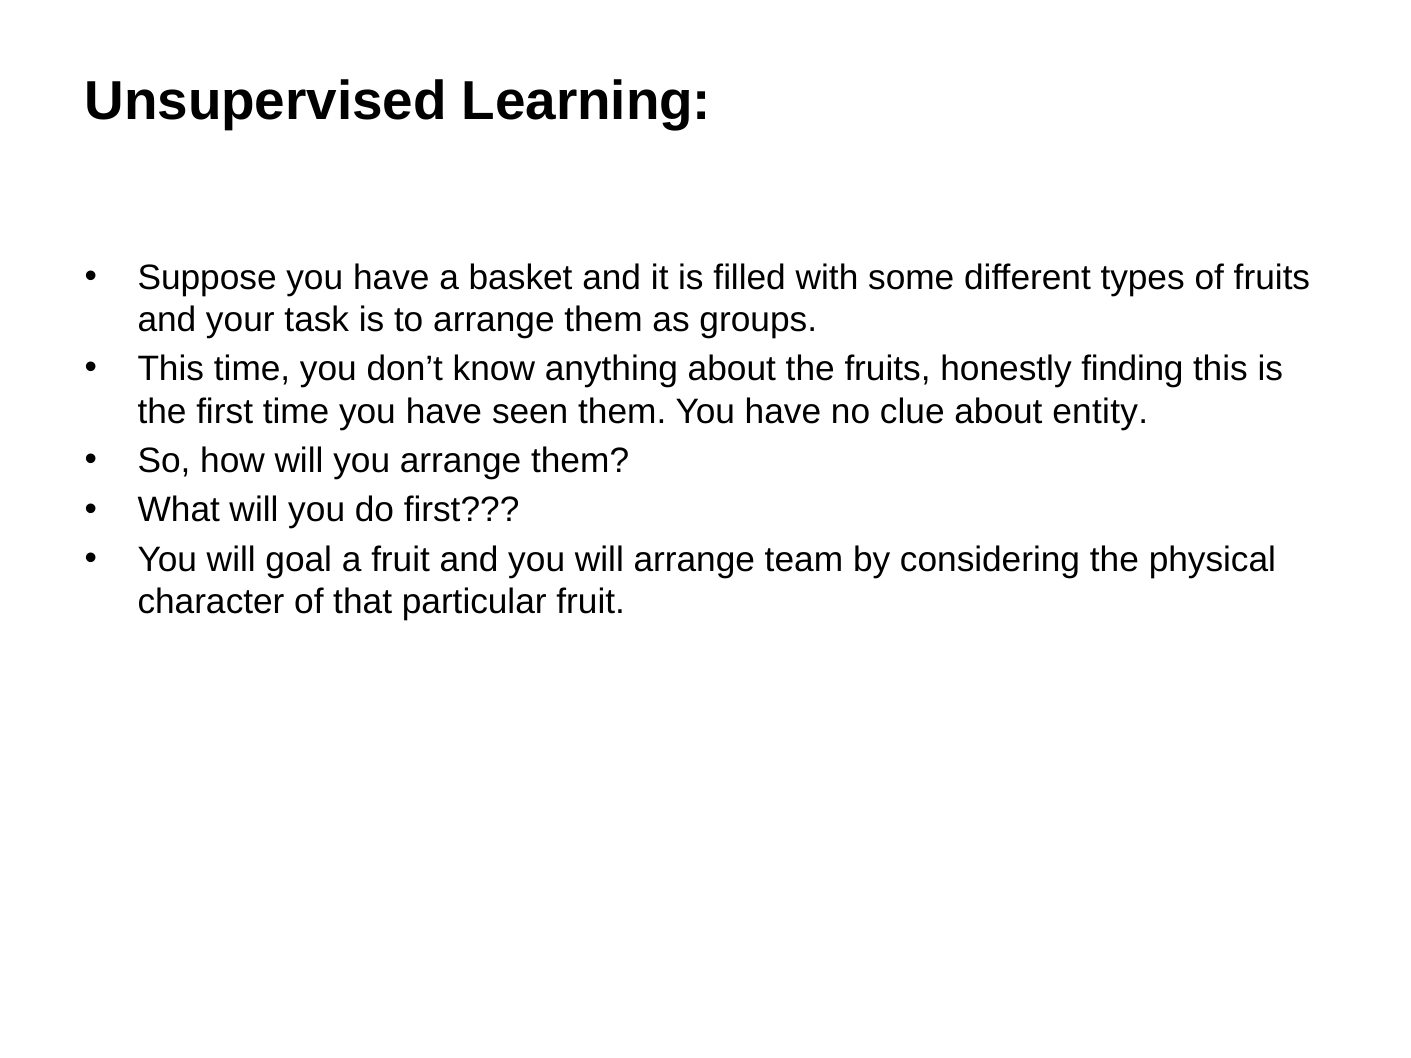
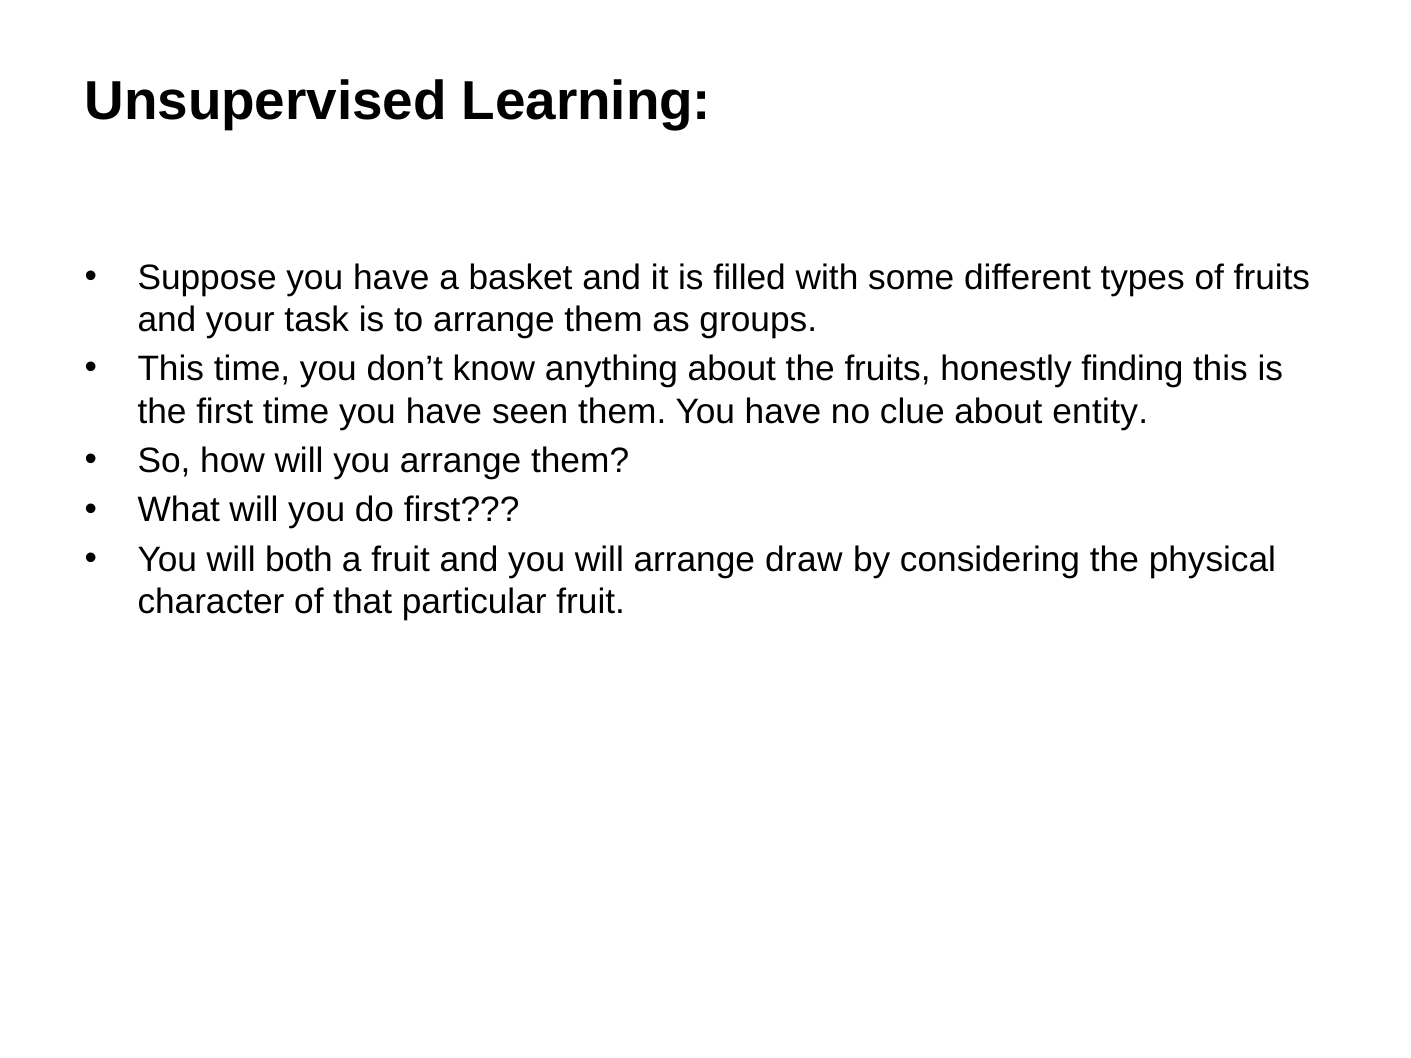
goal: goal -> both (299, 560)
team: team -> draw (804, 560)
